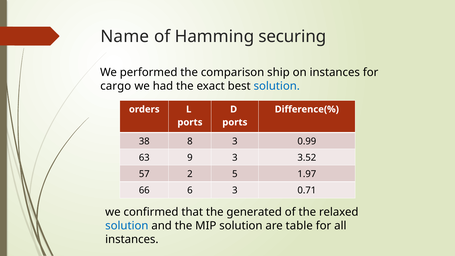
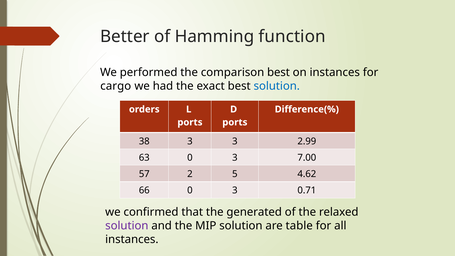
Name: Name -> Better (125, 36)
securing: securing -> function (292, 36)
comparison ship: ship -> best (279, 73)
38 8: 8 -> 3 (190, 141)
0.99: 0.99 -> 2.99 (307, 141)
63 9: 9 -> 0 (190, 158)
3.52: 3.52 -> 7.00 (307, 158)
1.97: 1.97 -> 4.62 (307, 174)
66 6: 6 -> 0 (190, 190)
solution colour: blue -> purple (127, 226)
